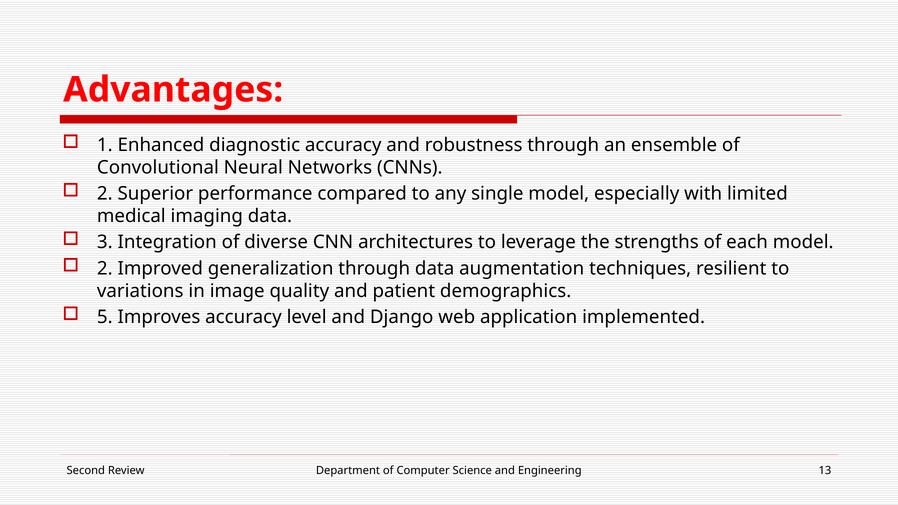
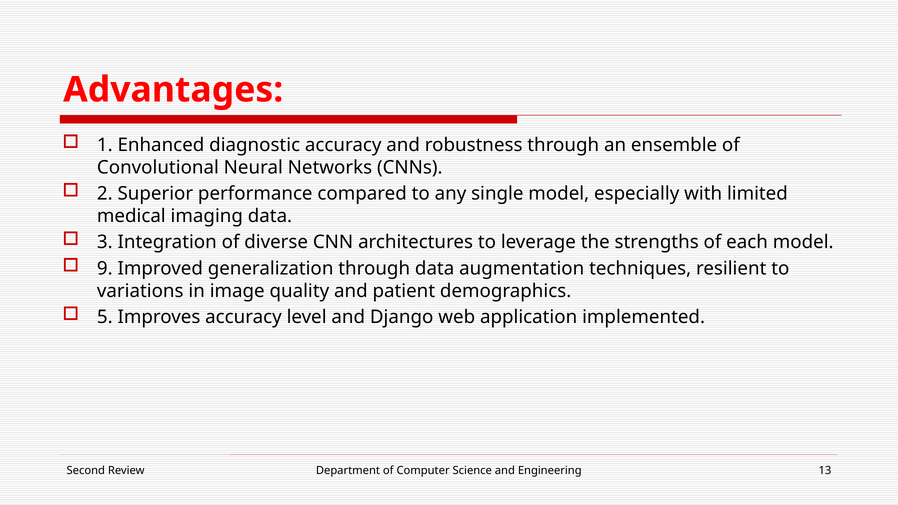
2: 2 -> 9 (105, 268)
